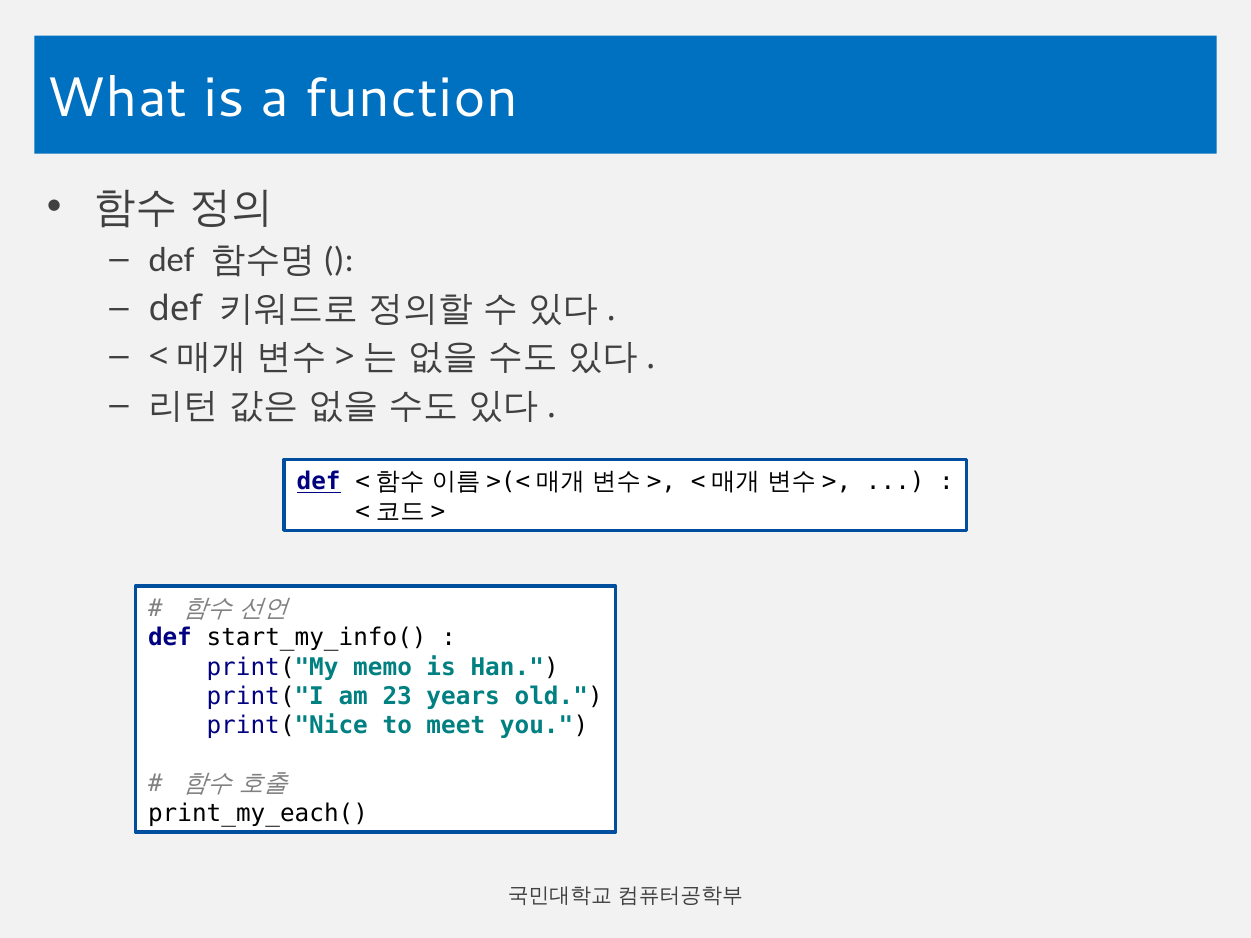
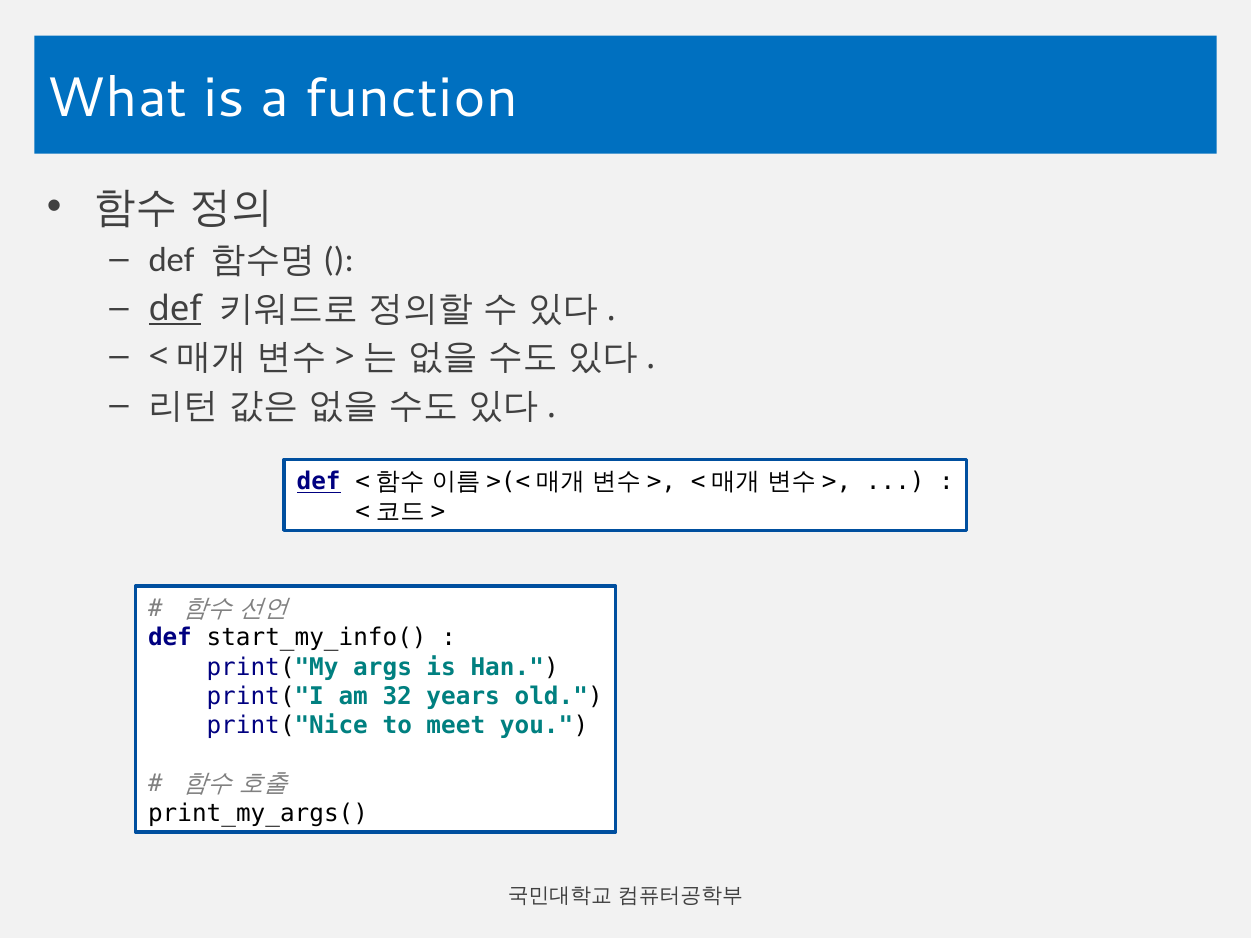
def underline: none -> present (175, 309)
memo: memo -> args (383, 667)
23: 23 -> 32 (397, 696)
print_my_each(: print_my_each( -> print_my_args( (258, 813)
